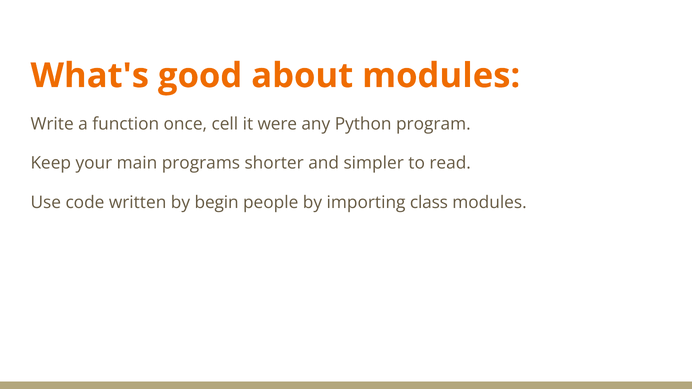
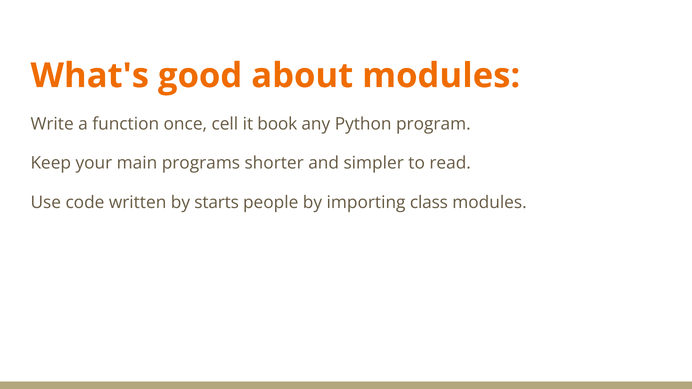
were: were -> book (277, 124)
begin: begin -> starts (217, 203)
